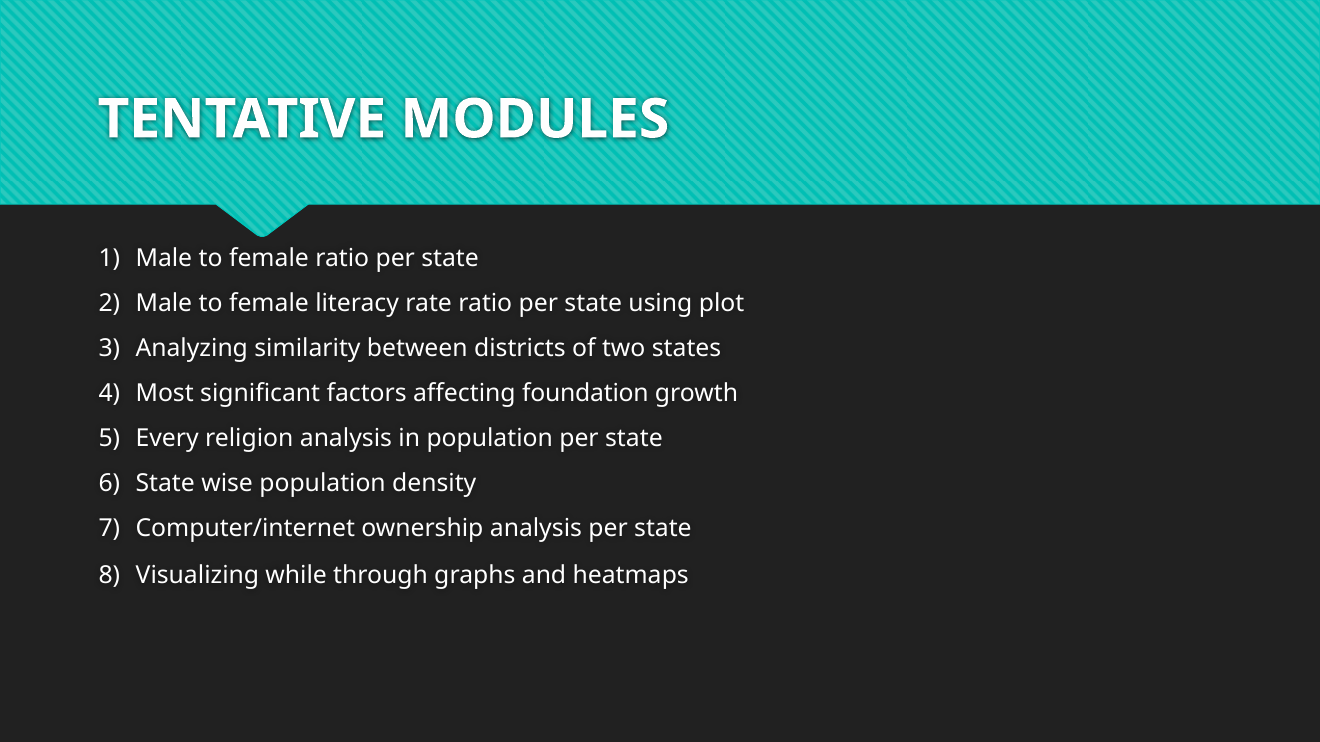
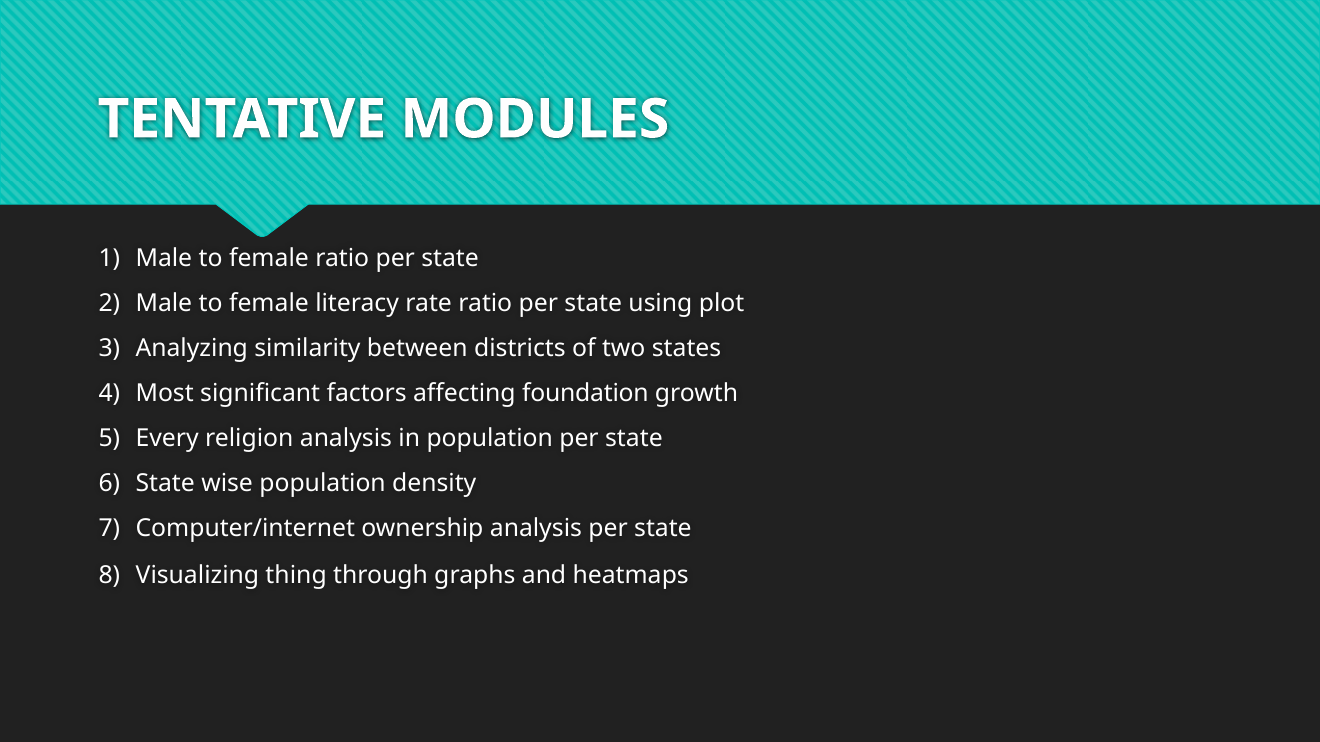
while: while -> thing (296, 576)
